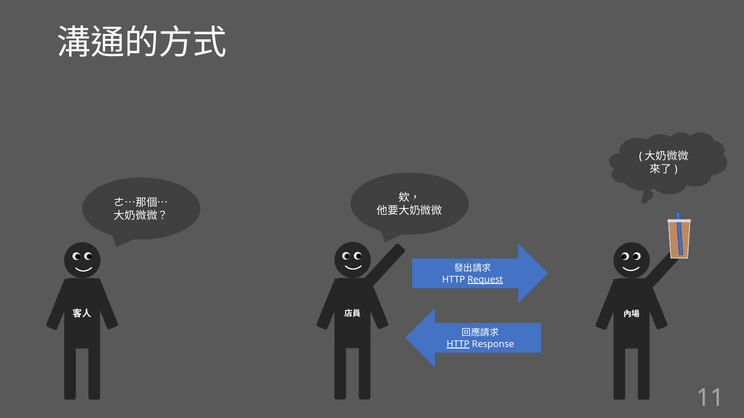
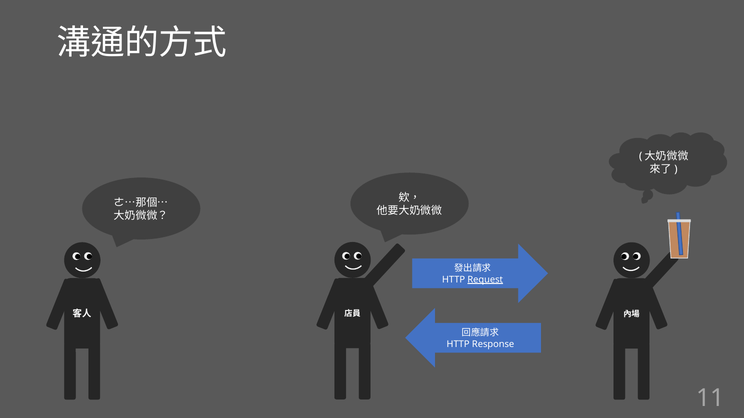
HTTP underline: present -> none (458, 344)
